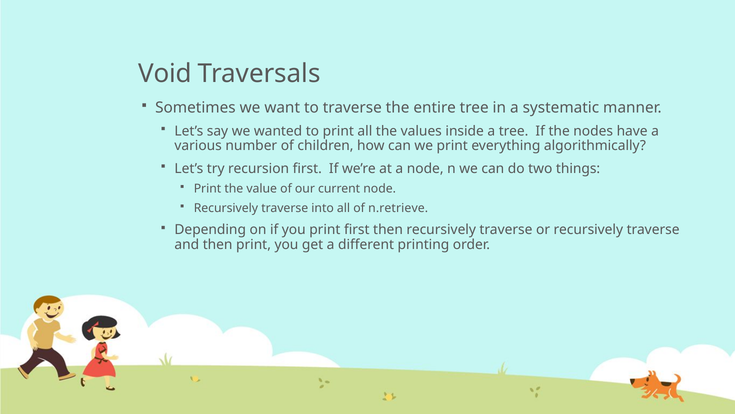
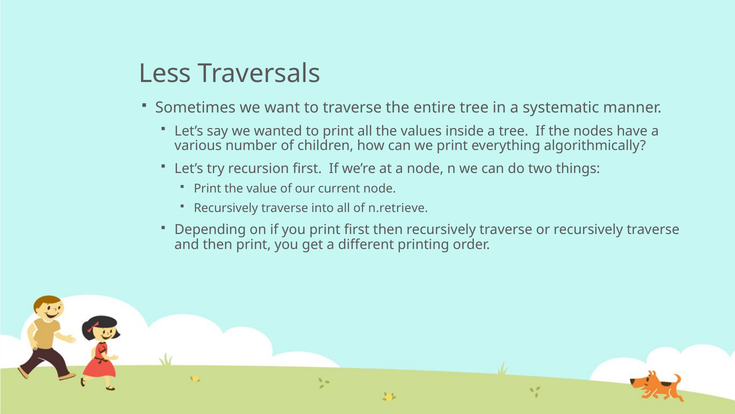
Void: Void -> Less (165, 74)
